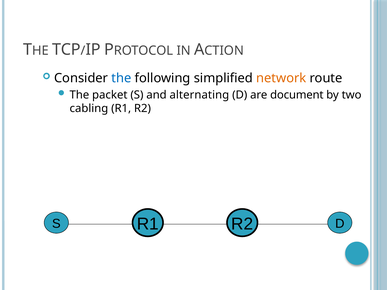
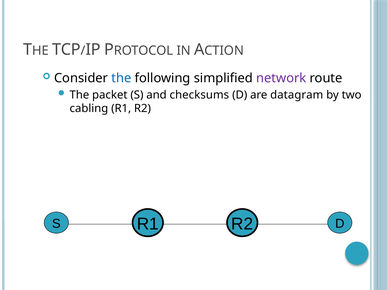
network colour: orange -> purple (281, 78)
alternating: alternating -> checksums (199, 95)
document: document -> datagram (297, 95)
